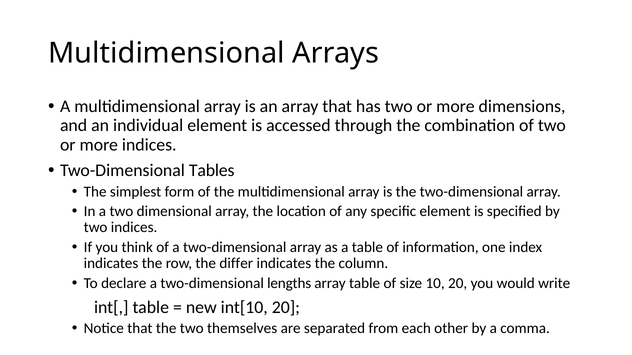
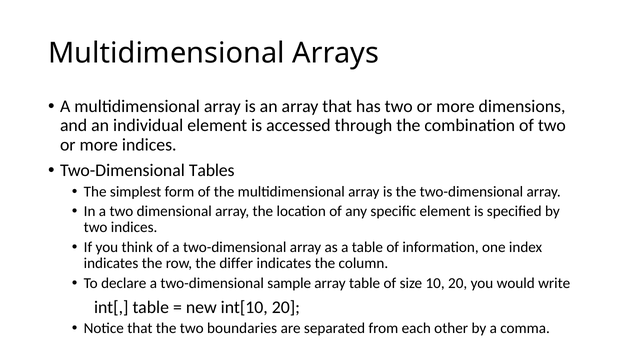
lengths: lengths -> sample (289, 283)
themselves: themselves -> boundaries (242, 329)
